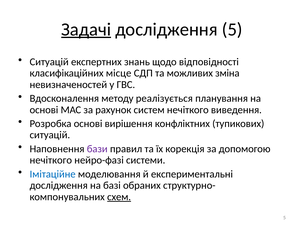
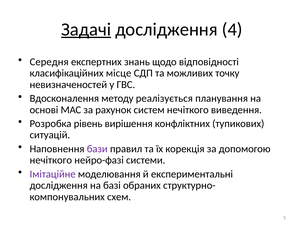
дослідження 5: 5 -> 4 (232, 29)
Ситуацій: Ситуацій -> Середня (49, 62)
зміна: зміна -> точку (227, 73)
Розробка основі: основі -> рівень (88, 124)
Імітаційне colour: blue -> purple (53, 174)
схем underline: present -> none (119, 197)
